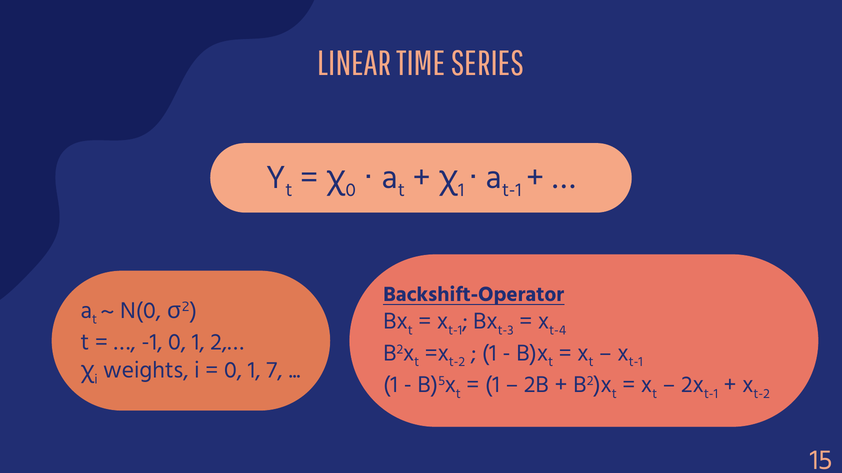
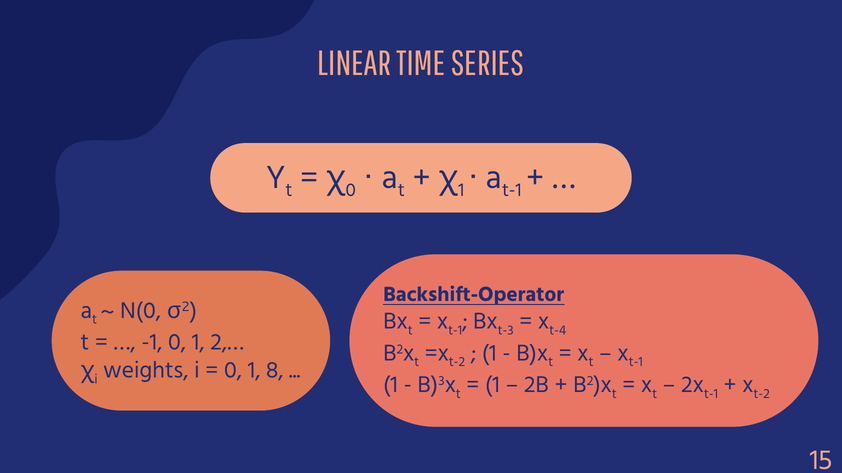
7: 7 -> 8 (275, 371)
5: 5 -> 3 (441, 382)
